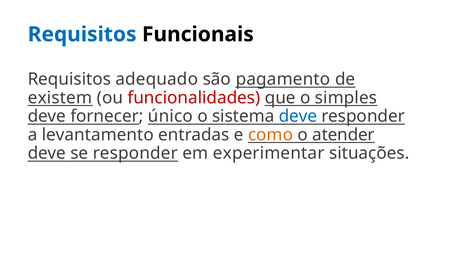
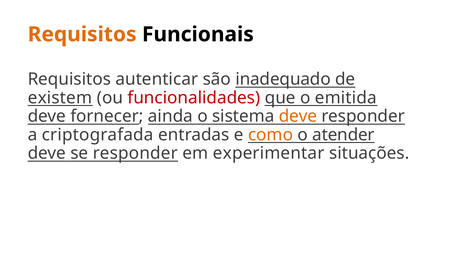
Requisitos colour: blue -> orange (82, 34)
adequado: adequado -> autenticar (157, 79)
pagamento: pagamento -> inadequado (283, 79)
simples: simples -> emitida (346, 98)
único: único -> ainda (170, 116)
deve colour: blue -> orange (298, 116)
levantamento: levantamento -> criptografada (98, 135)
